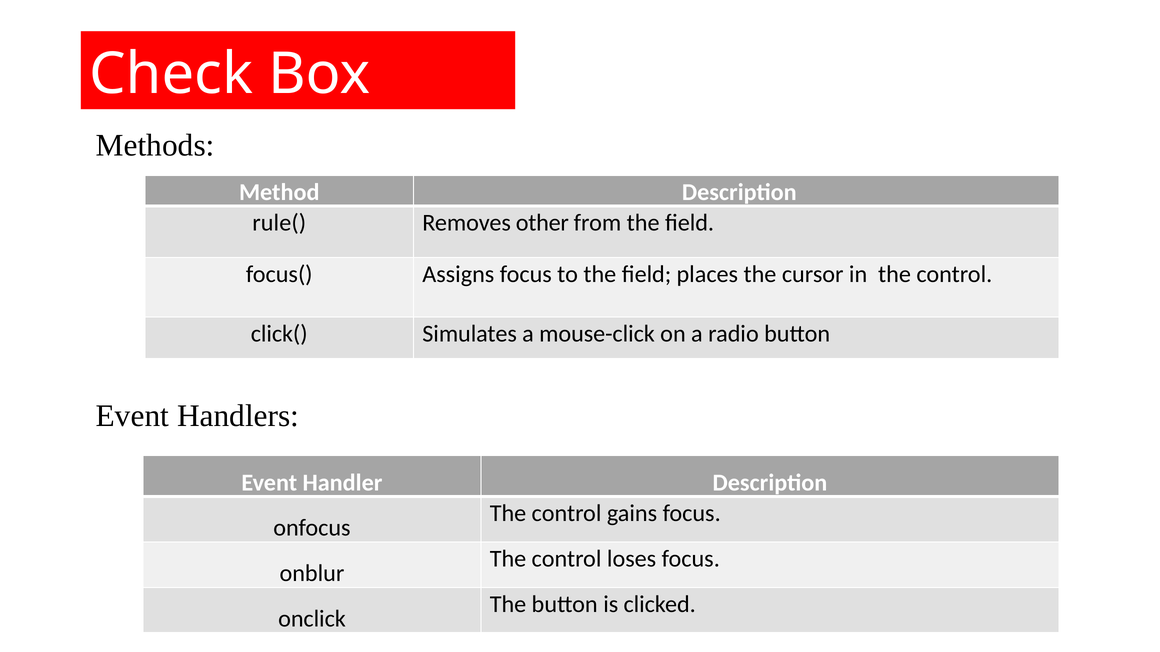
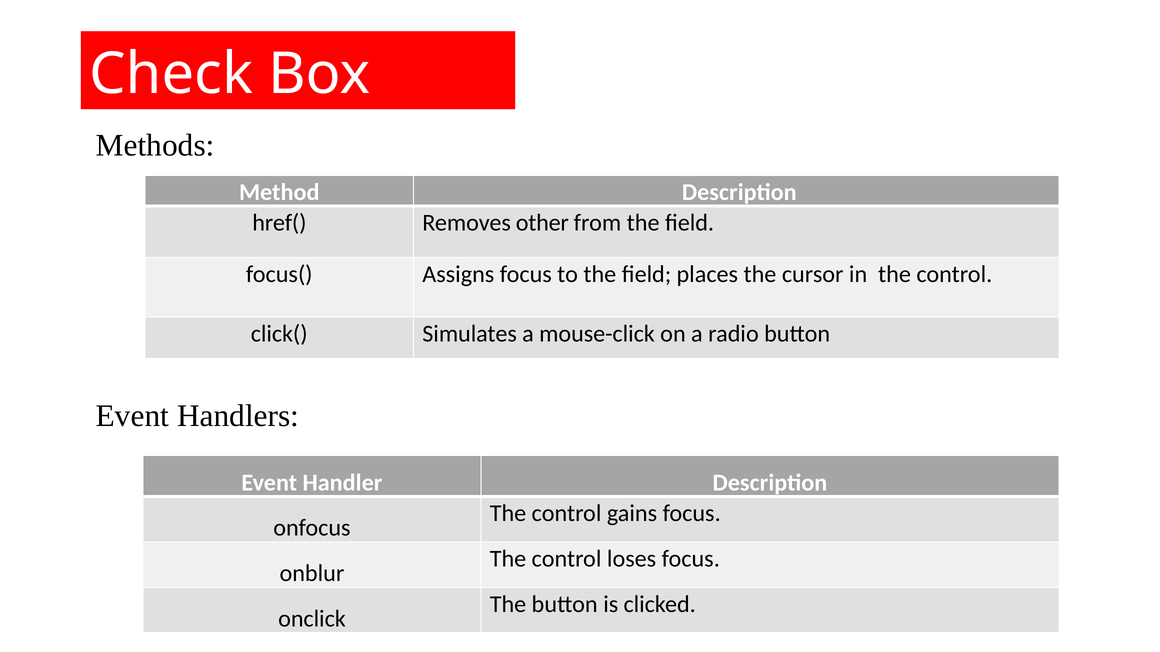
rule(: rule( -> href( (279, 223)
